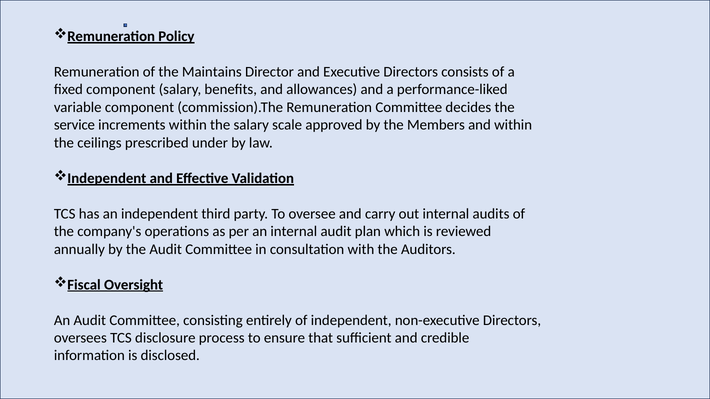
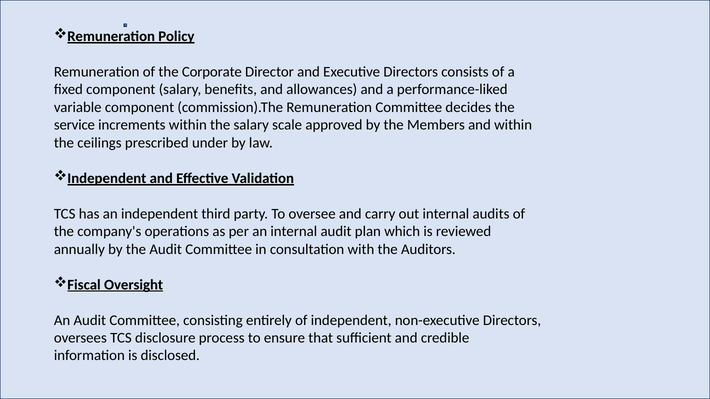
Maintains: Maintains -> Corporate (212, 72)
